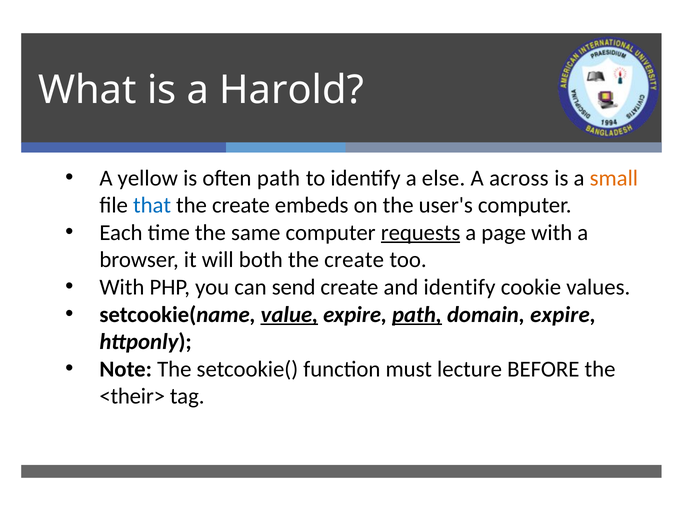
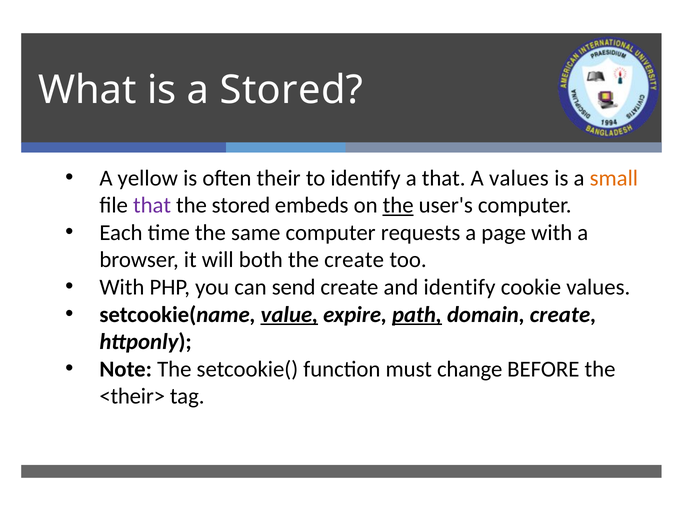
a Harold: Harold -> Stored (292, 90)
often path: path -> their (279, 178)
a else: else -> that (444, 178)
A across: across -> values (519, 178)
that colour: blue -> purple (152, 205)
create: create -> stored (241, 205)
the underline: none -> present (398, 205)
requests underline: present -> none (421, 233)
domain expire: expire -> create (563, 315)
lecture: lecture -> change (470, 369)
